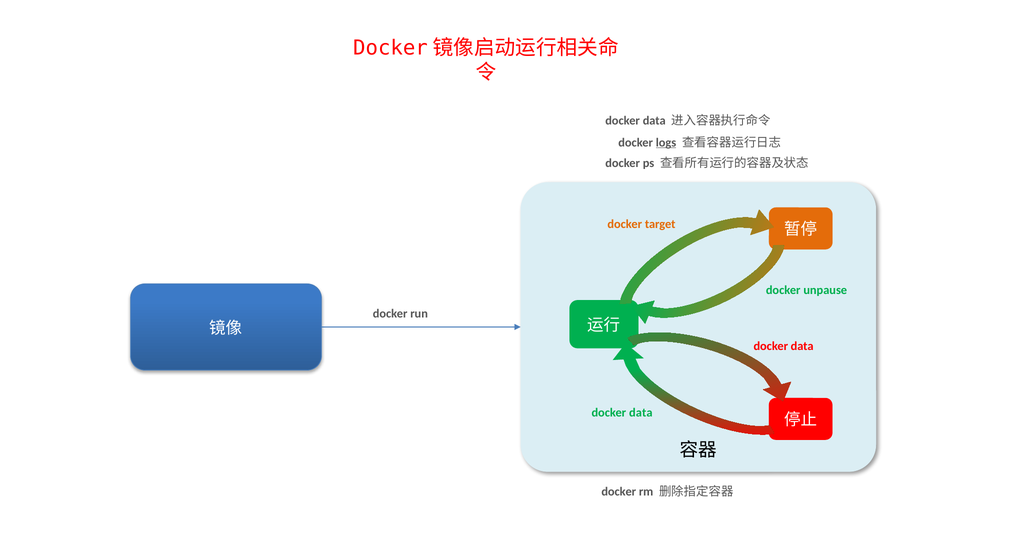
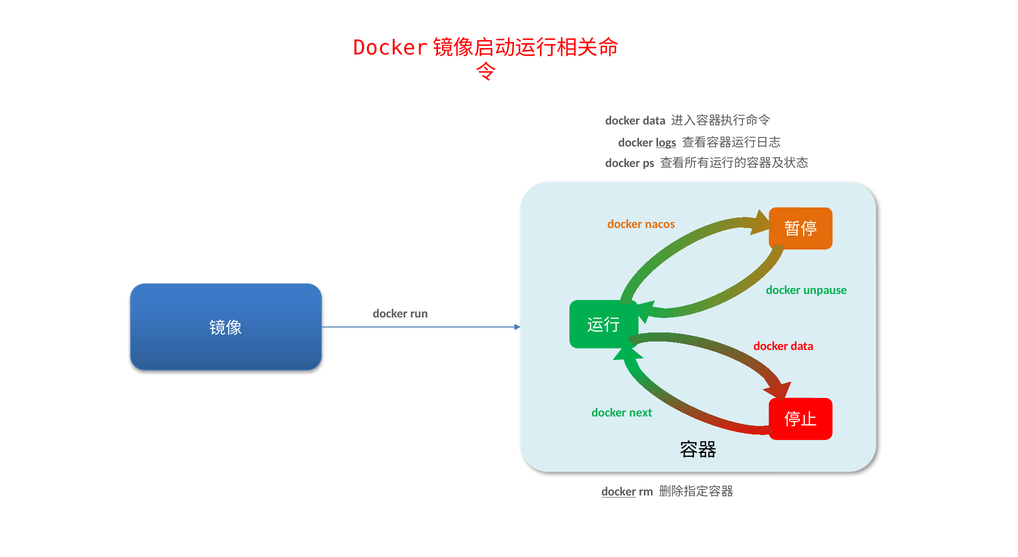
target: target -> nacos (660, 224)
data: data -> next (641, 413)
docker underline: none -> present (619, 492)
